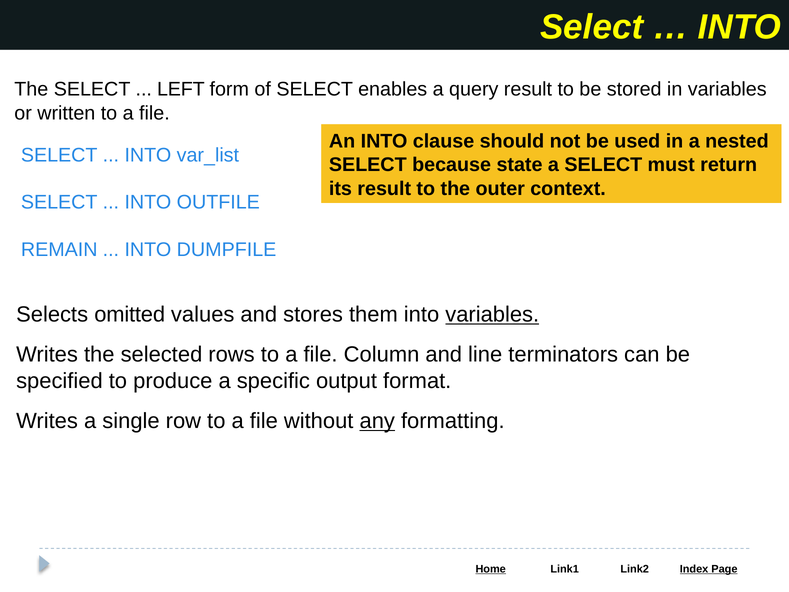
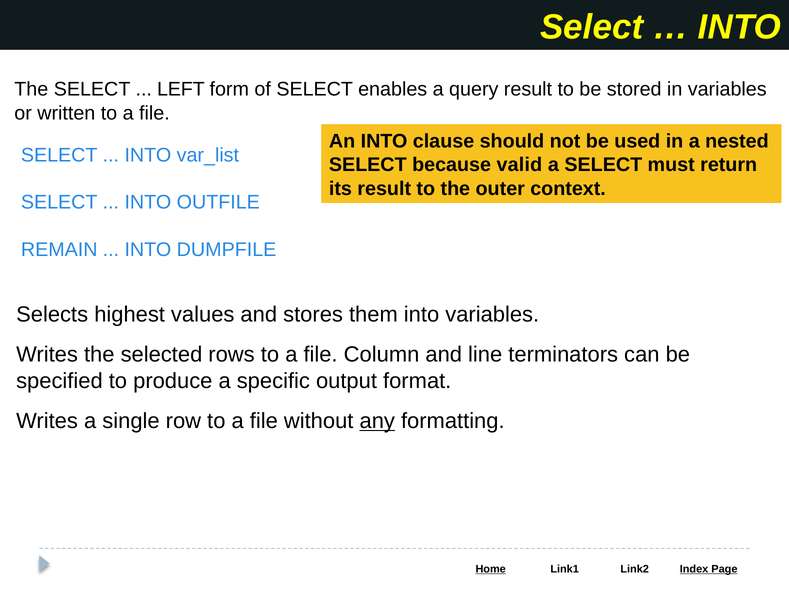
state: state -> valid (519, 165)
omitted: omitted -> highest (130, 314)
variables underline: present -> none (492, 314)
